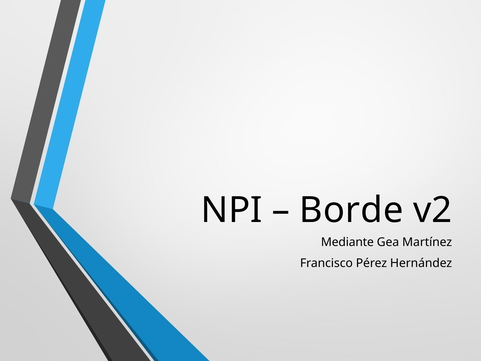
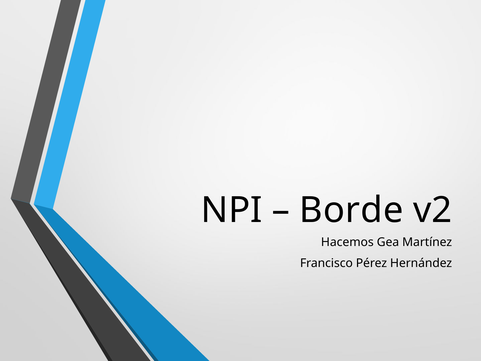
Mediante: Mediante -> Hacemos (347, 242)
